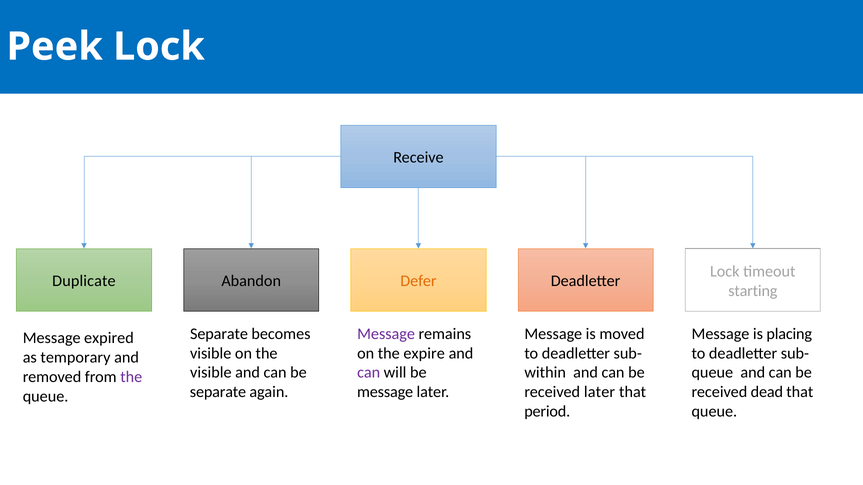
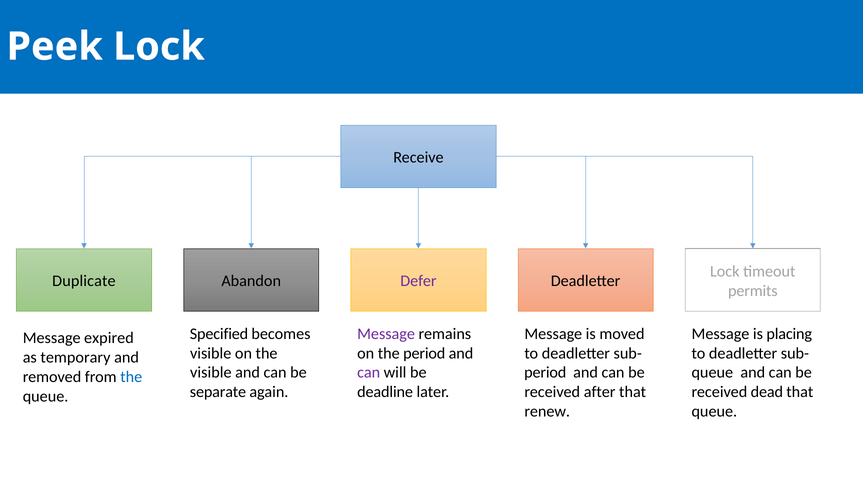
Defer colour: orange -> purple (418, 281)
starting: starting -> permits (753, 291)
Separate: Separate -> Specified (219, 334)
the expire: expire -> period (424, 354)
within: within -> period (545, 373)
the colour: purple -> blue (131, 377)
message: message -> deadline (385, 392)
received later: later -> after (600, 392)
period: period -> renew (547, 412)
